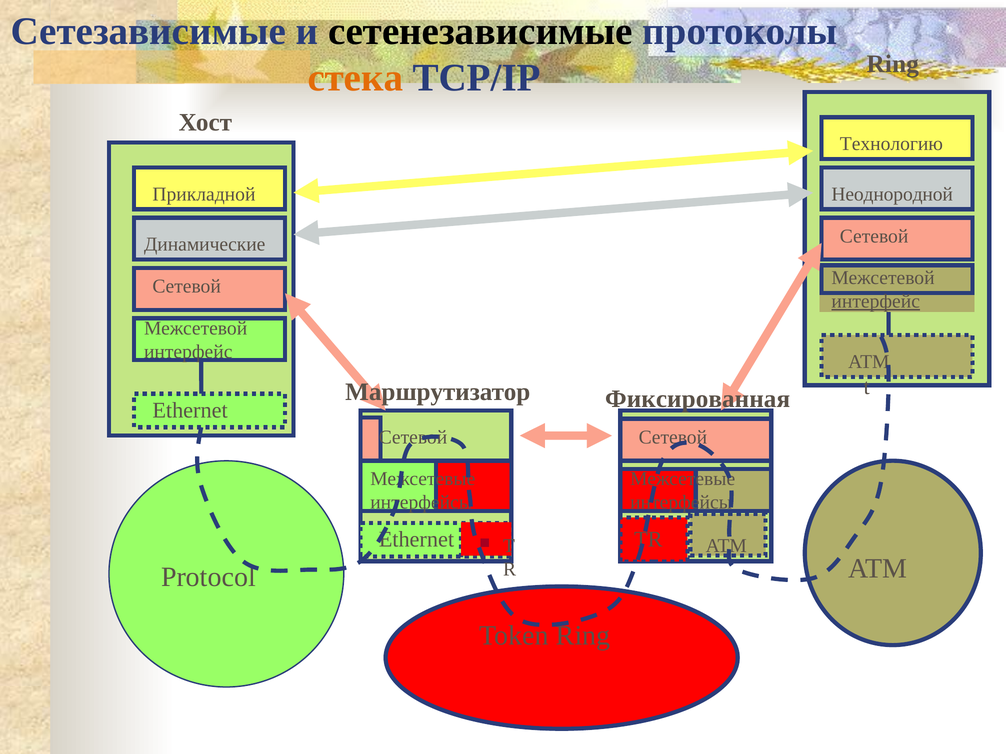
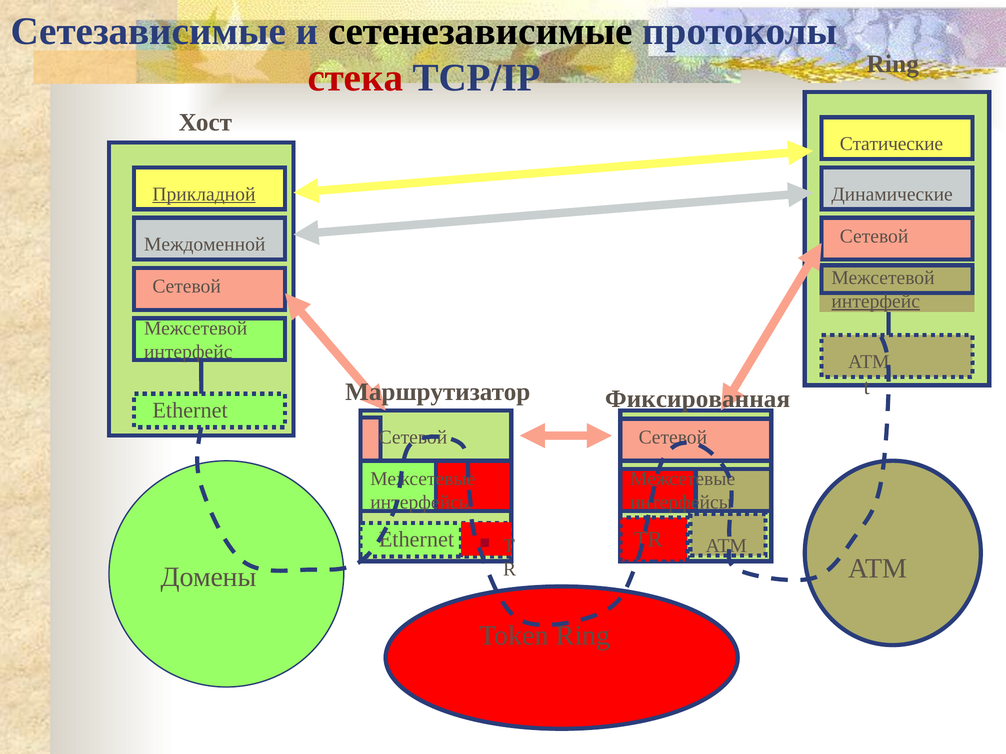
стека colour: orange -> red (355, 78)
Технологию: Технологию -> Статические (891, 144)
Прикладной underline: none -> present (204, 194)
Неоднородной: Неоднородной -> Динамические (892, 194)
Динамические: Динамические -> Междоменной (205, 245)
Protocol: Protocol -> Домены (209, 577)
